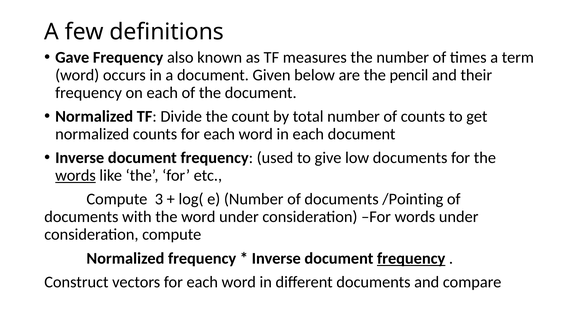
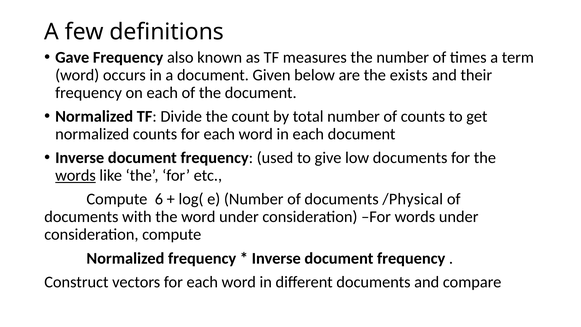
pencil: pencil -> exists (409, 75)
3: 3 -> 6 (159, 199)
/Pointing: /Pointing -> /Physical (413, 199)
frequency underline: present -> none (411, 258)
